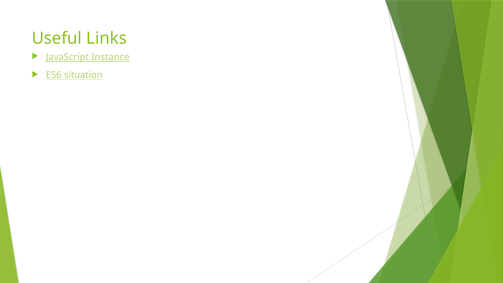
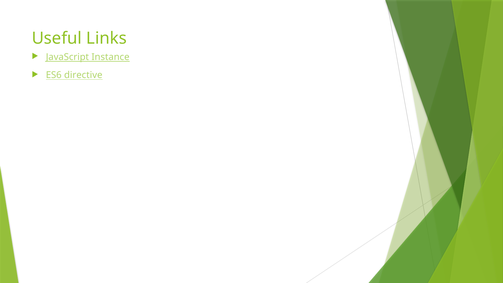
situation: situation -> directive (83, 75)
